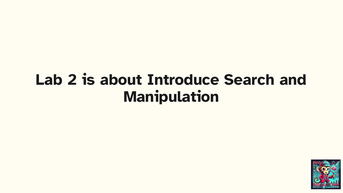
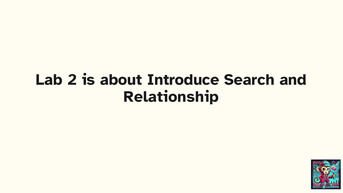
Manipulation: Manipulation -> Relationship (171, 97)
